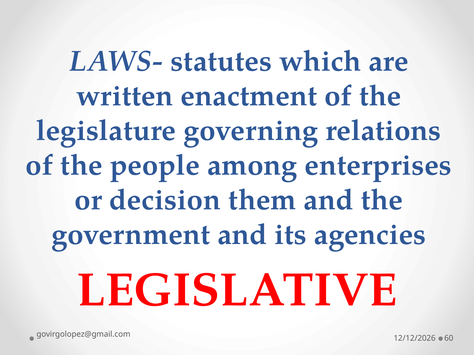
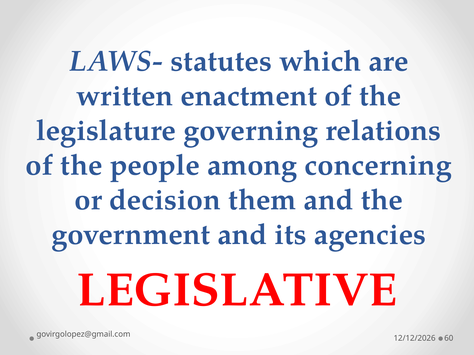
enterprises: enterprises -> concerning (378, 166)
